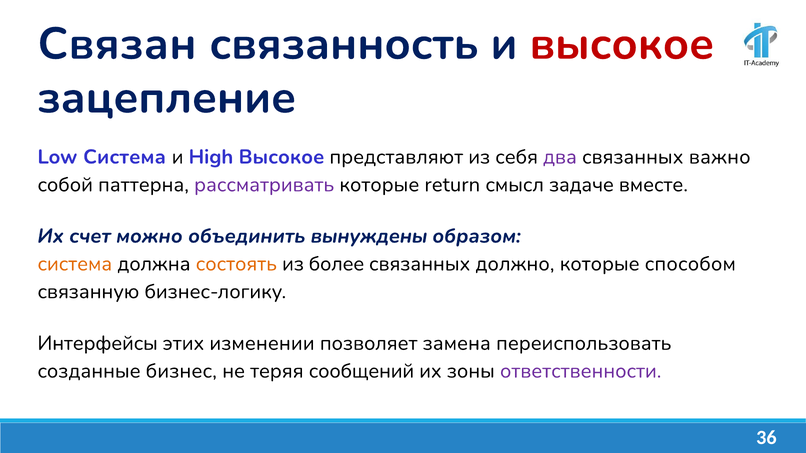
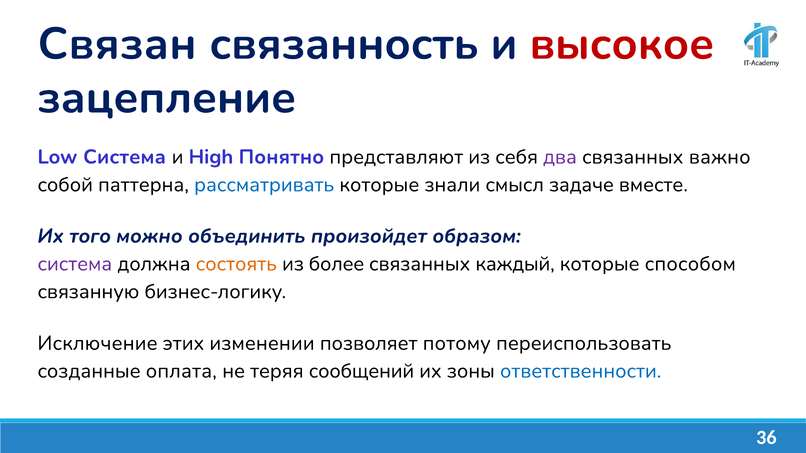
High Высокое: Высокое -> Понятно (281, 157)
рассматривать colour: purple -> blue (264, 185)
return: return -> знали (452, 185)
счет: счет -> того (90, 236)
вынуждены: вынуждены -> произойдет (369, 236)
система colour: orange -> purple (75, 264)
должно: должно -> каждый (515, 264)
Интерфейсы: Интерфейсы -> Исключение (98, 343)
замена: замена -> потому (457, 343)
бизнес: бизнес -> оплата (181, 371)
ответственности colour: purple -> blue (581, 371)
